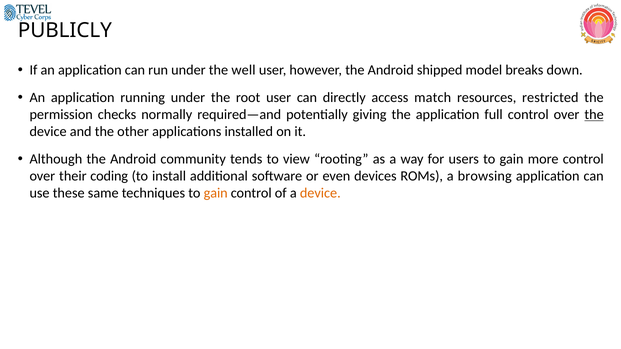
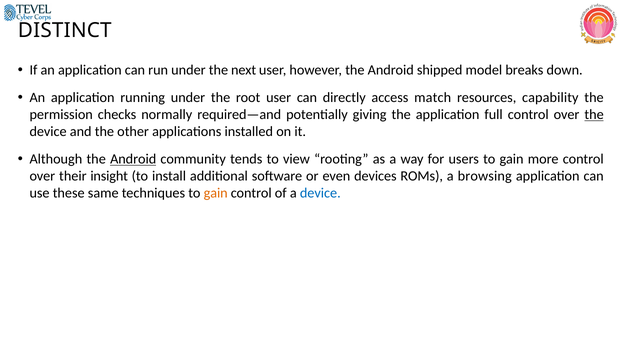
PUBLICLY: PUBLICLY -> DISTINCT (65, 31)
well: well -> next (244, 70)
restricted: restricted -> capability (550, 98)
Android underline: none -> present (133, 159)
coding: coding -> insight (109, 176)
device colour: orange -> blue (320, 193)
